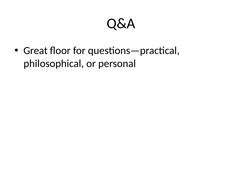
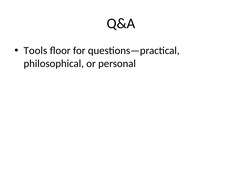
Great: Great -> Tools (35, 51)
